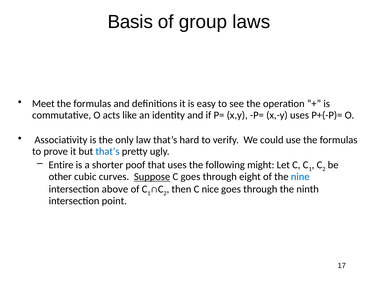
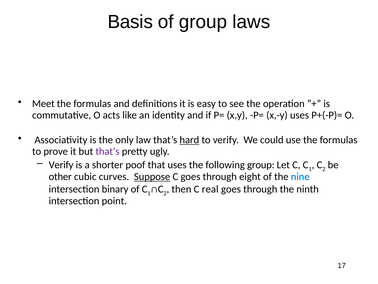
hard underline: none -> present (189, 140)
that’s colour: blue -> purple (108, 151)
Entire: Entire -> Verify (61, 165)
following might: might -> group (261, 165)
above: above -> binary (115, 189)
nice: nice -> real (210, 189)
